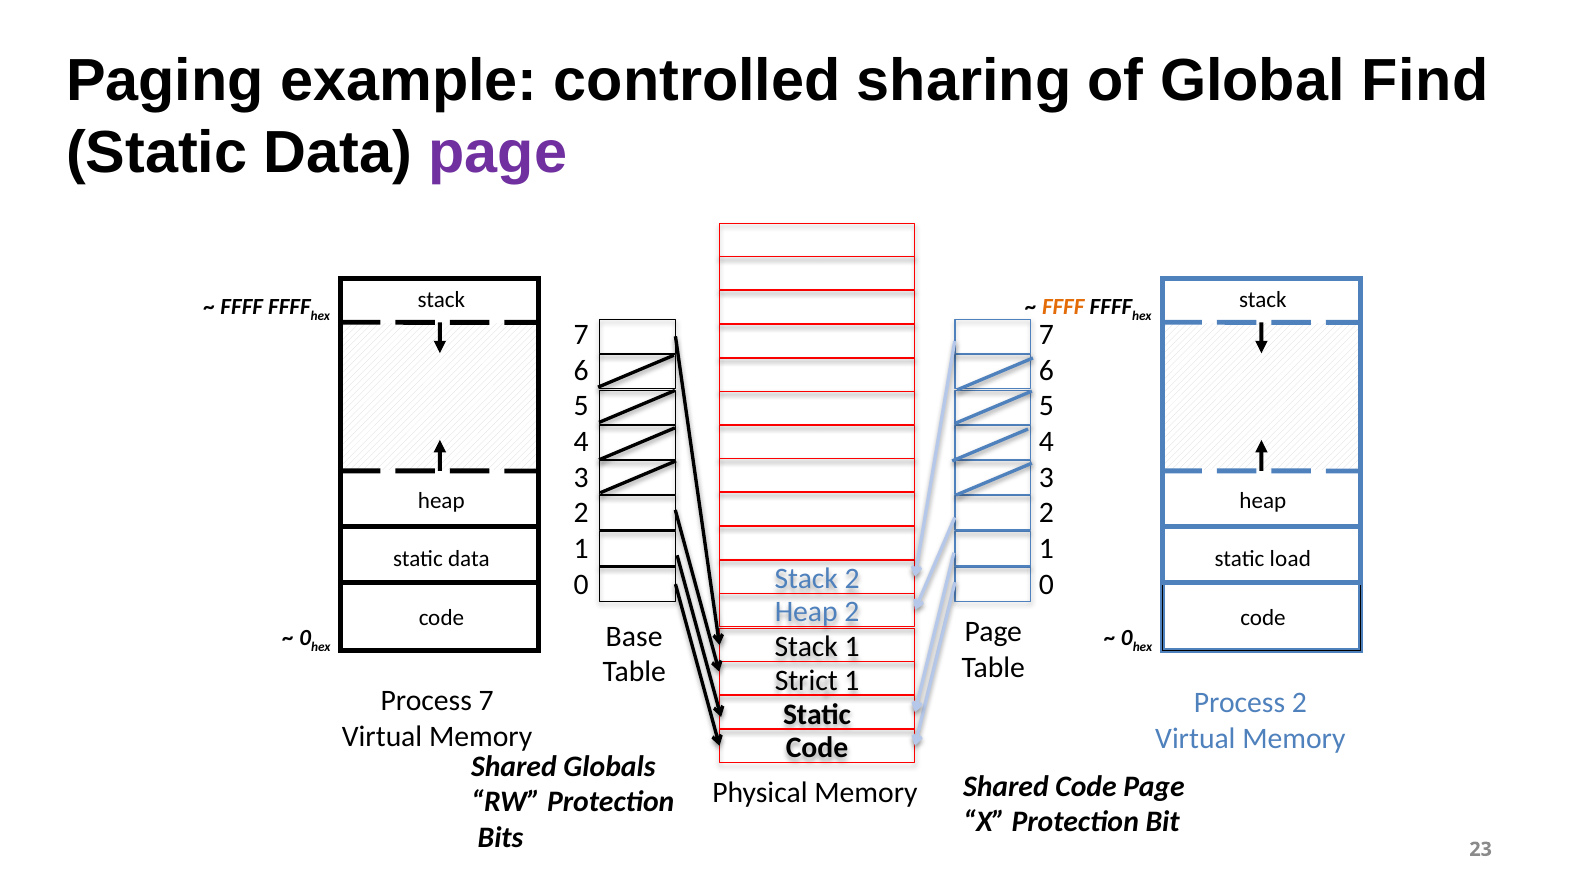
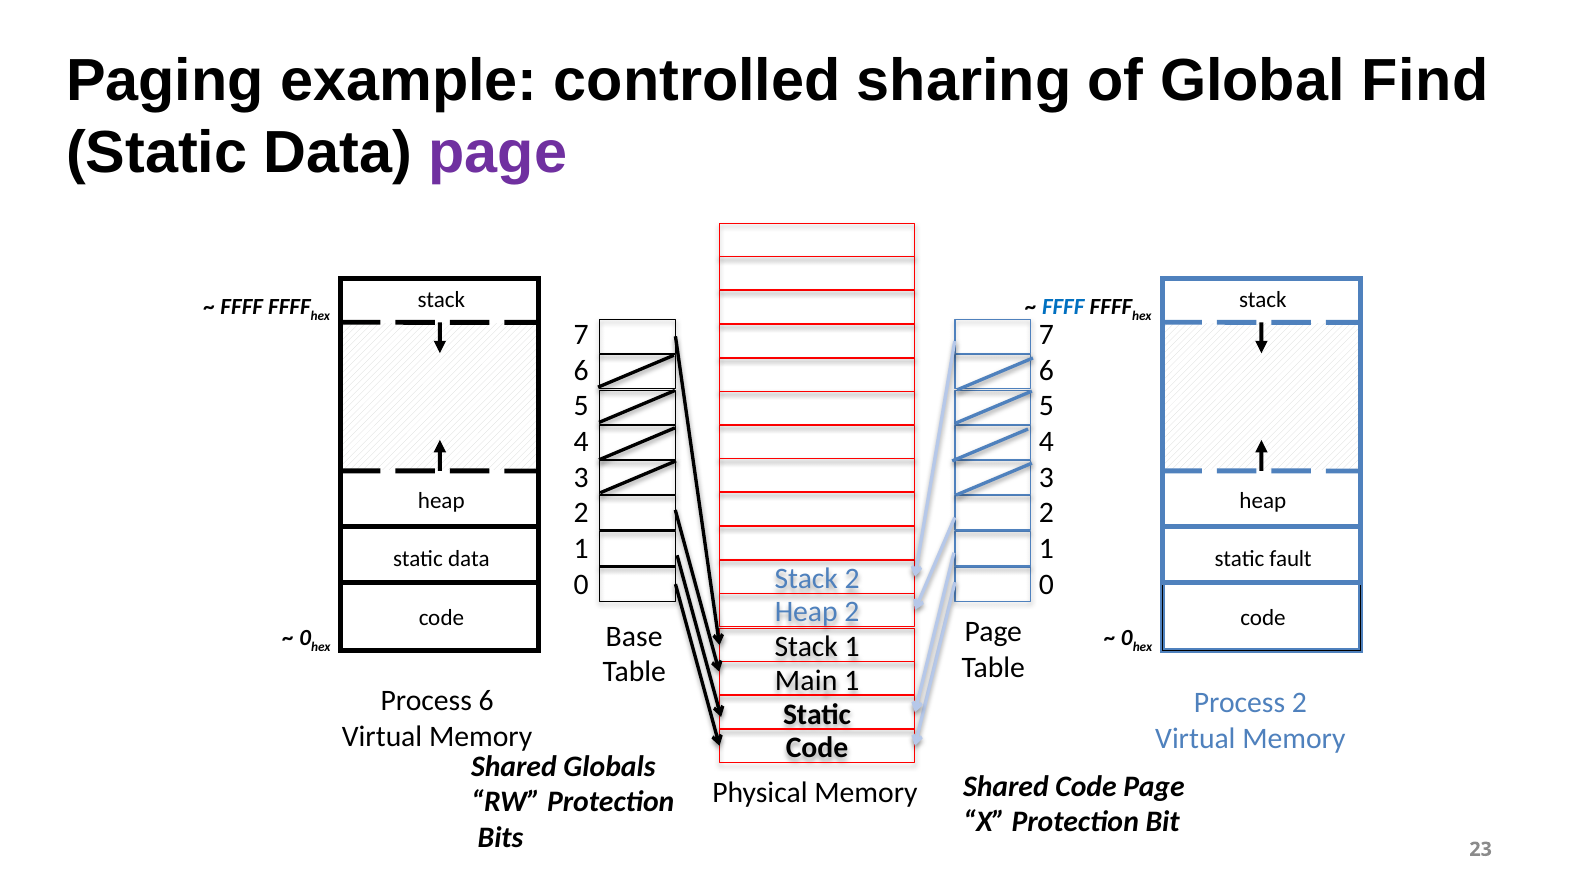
FFFF colour: orange -> blue (1063, 307)
load: load -> fault (1291, 558)
Strict: Strict -> Main (806, 680)
Process 7: 7 -> 6 (486, 701)
